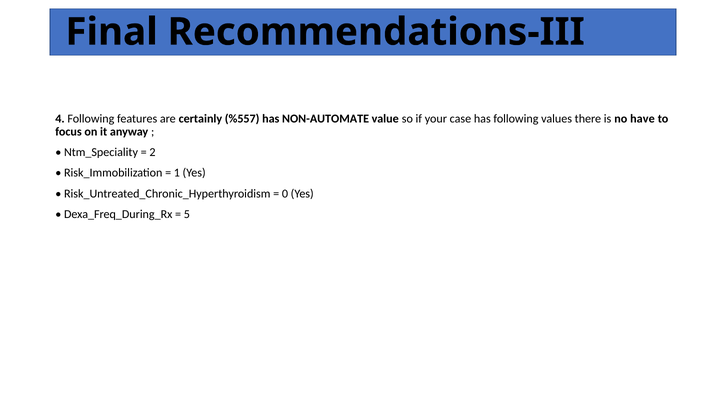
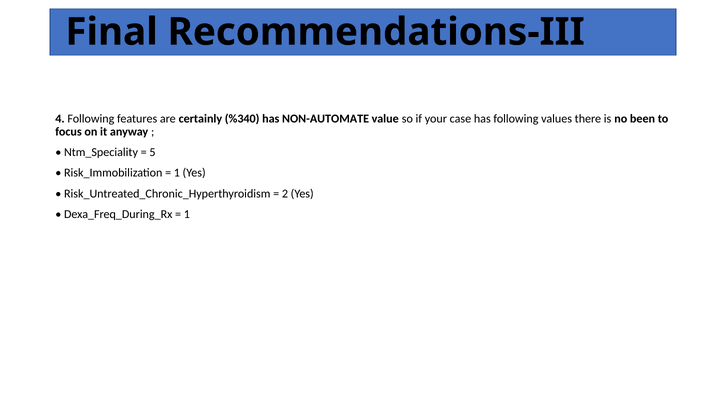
%557: %557 -> %340 (242, 119)
have: have -> been (643, 119)
2: 2 -> 5 (152, 153)
0: 0 -> 2 (285, 194)
5: 5 -> 1 (187, 214)
